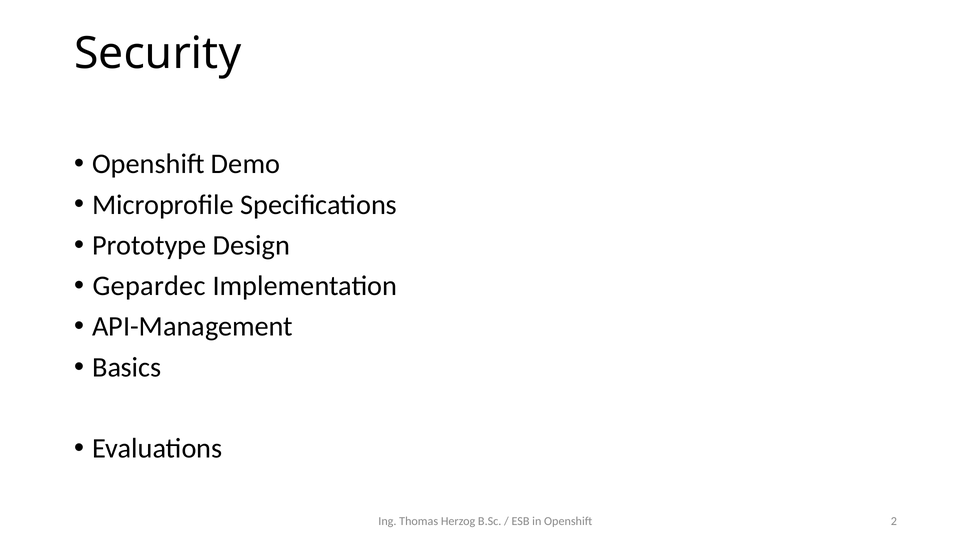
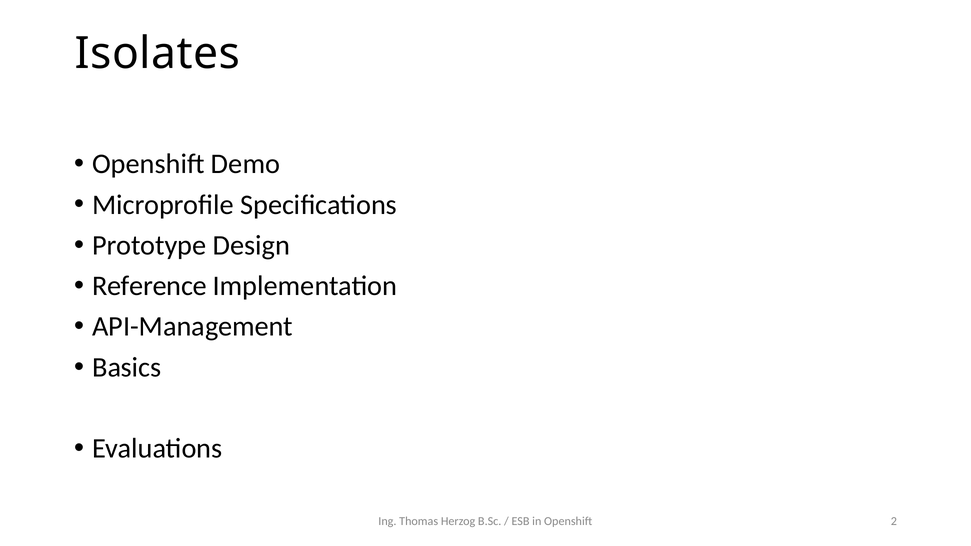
Security: Security -> Isolates (157, 54)
Gepardec: Gepardec -> Reference (149, 286)
